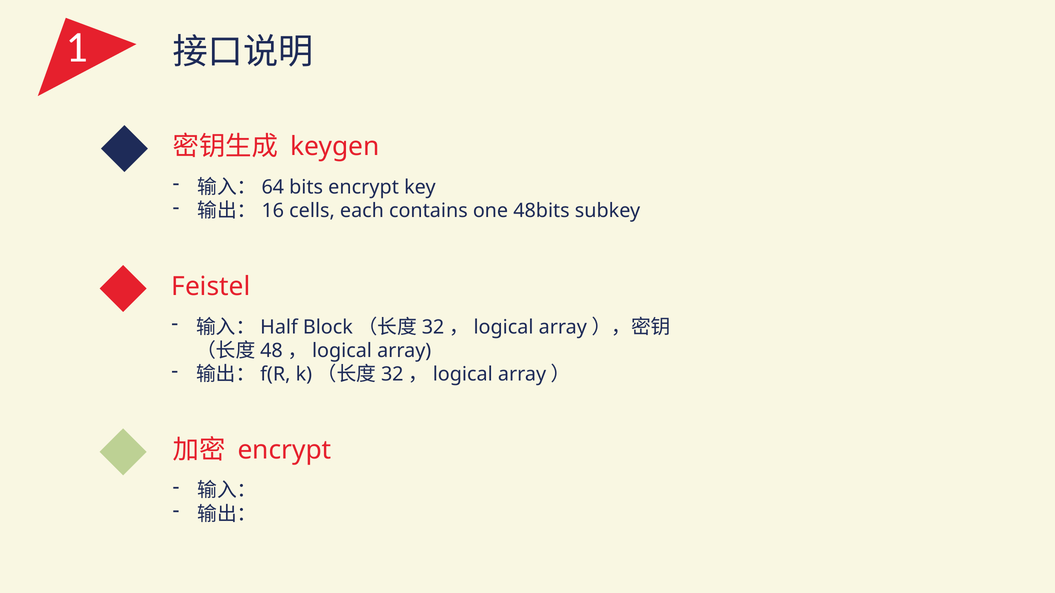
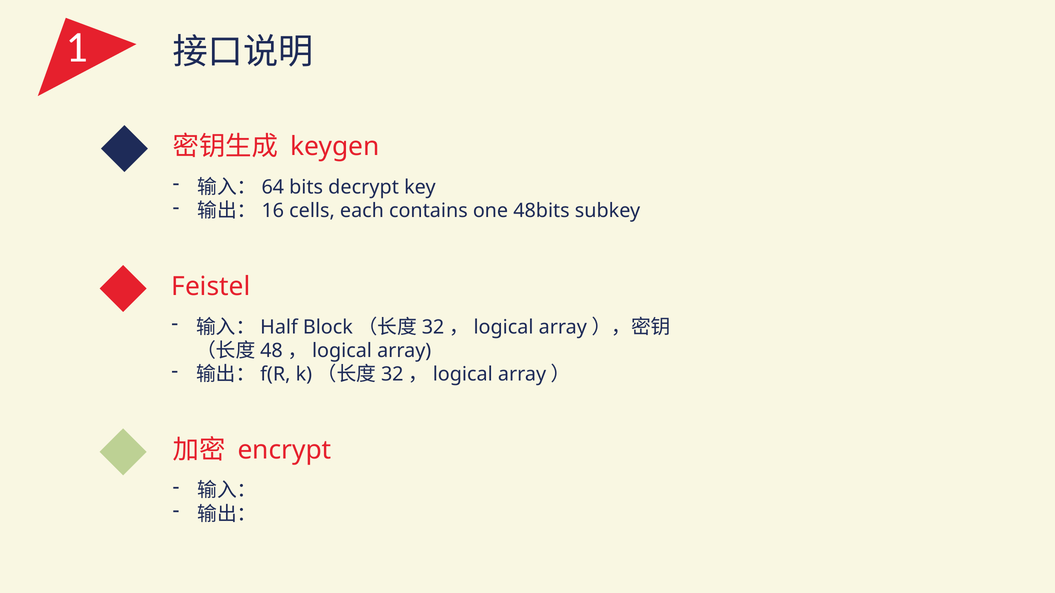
bits encrypt: encrypt -> decrypt (364, 187)
